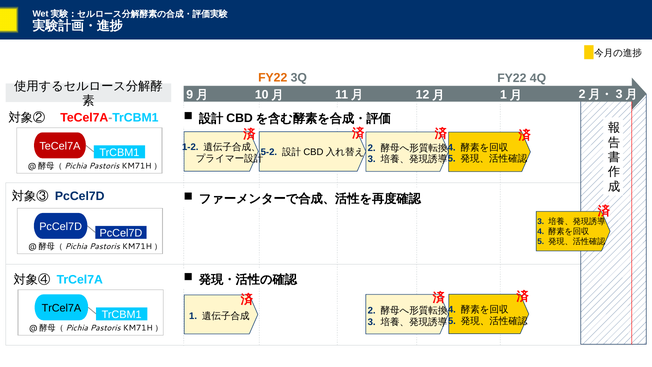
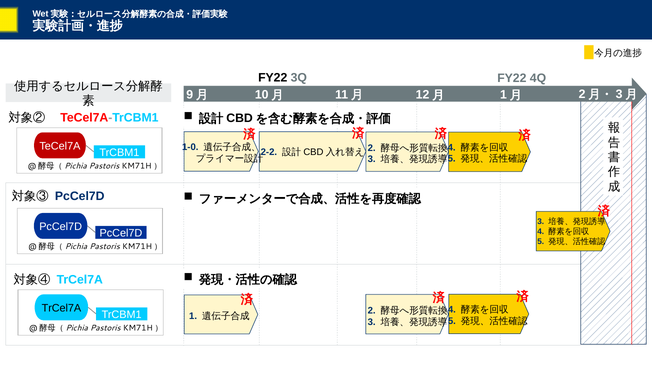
FY22 colour: orange -> black (273, 78)
1-2: 1-2 -> 1-0 (190, 147)
5-2: 5-2 -> 2-2 (269, 152)
